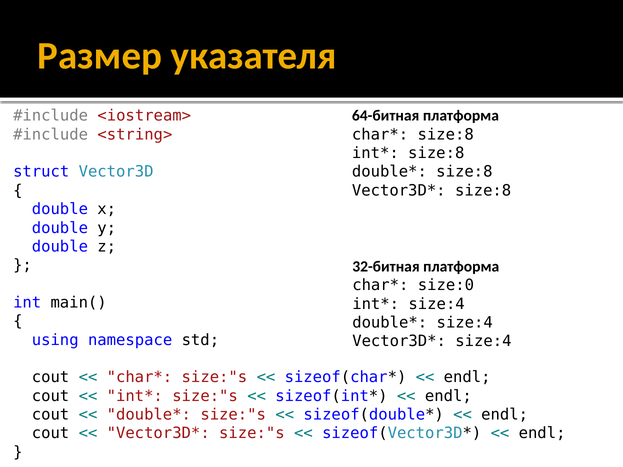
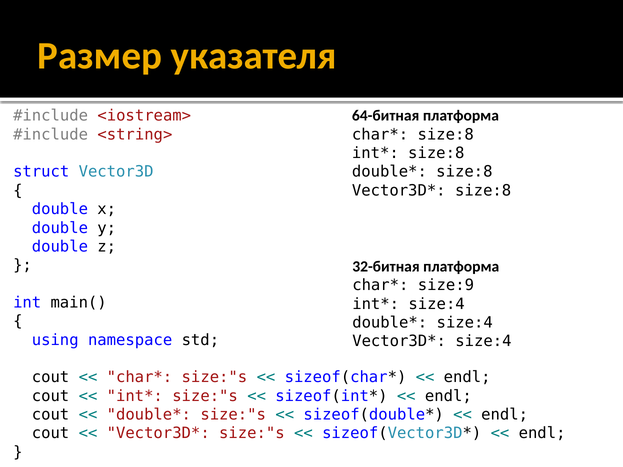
size:0: size:0 -> size:9 (446, 285)
